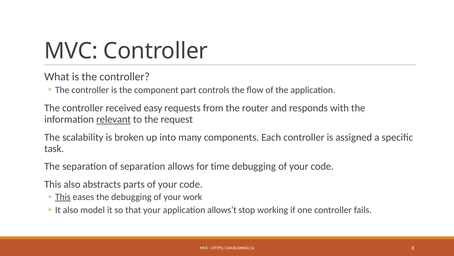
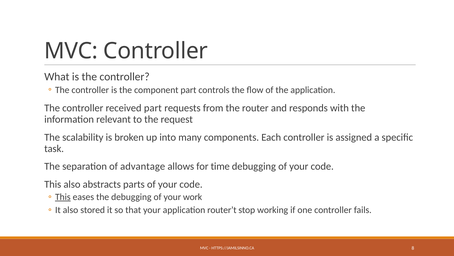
received easy: easy -> part (153, 108)
relevant underline: present -> none (114, 119)
of separation: separation -> advantage (143, 166)
model: model -> stored (93, 210)
allows’t: allows’t -> router’t (222, 210)
